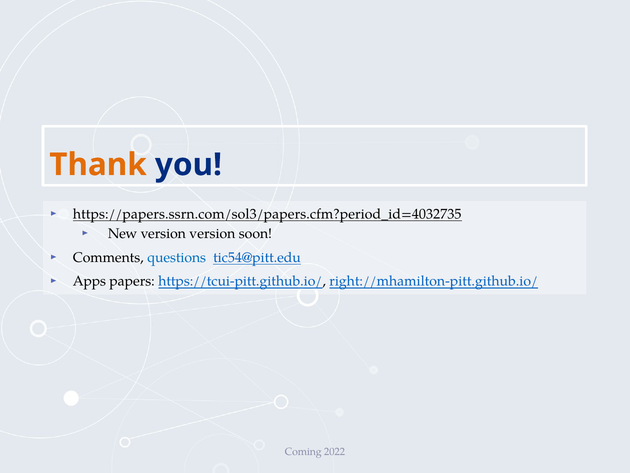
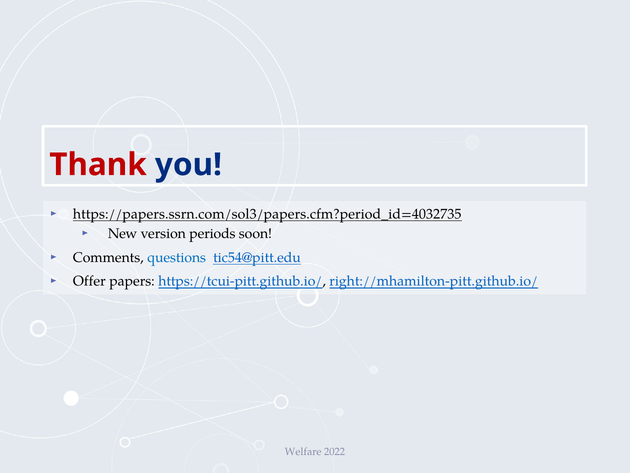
Thank colour: orange -> red (98, 165)
version version: version -> periods (212, 233)
Apps: Apps -> Offer (89, 281)
Coming: Coming -> Welfare (303, 451)
